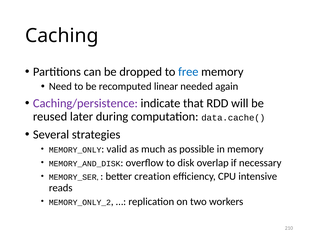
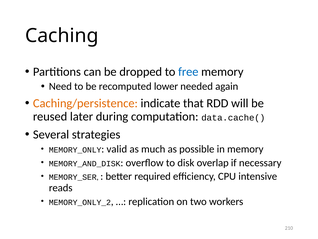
linear: linear -> lower (166, 86)
Caching/persistence colour: purple -> orange (85, 103)
creation: creation -> required (153, 176)
